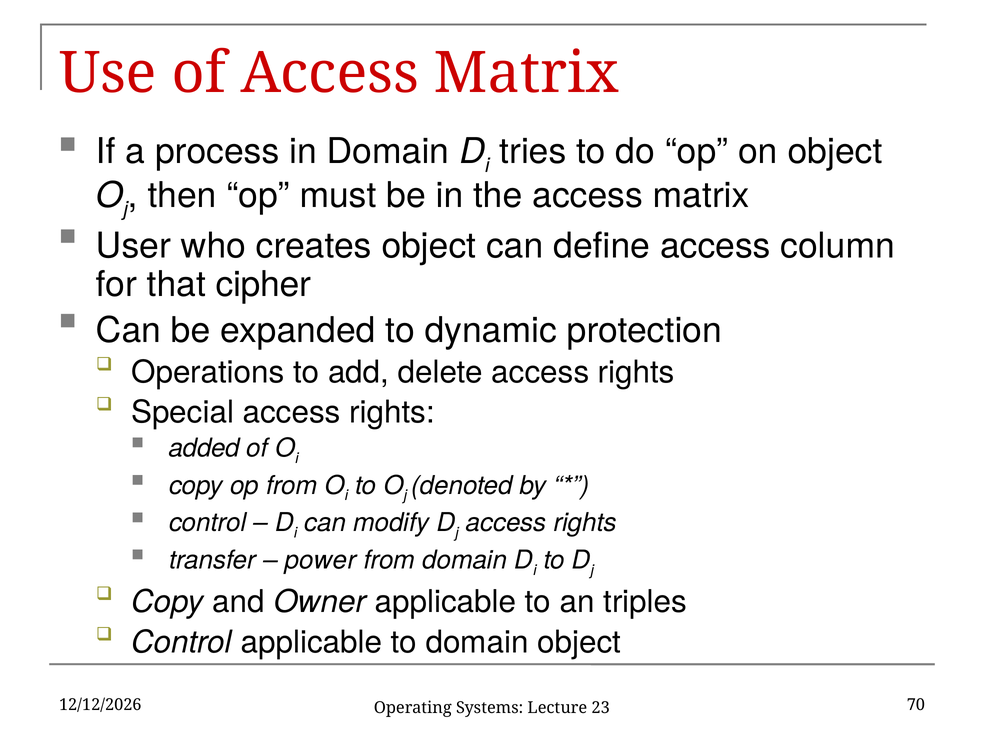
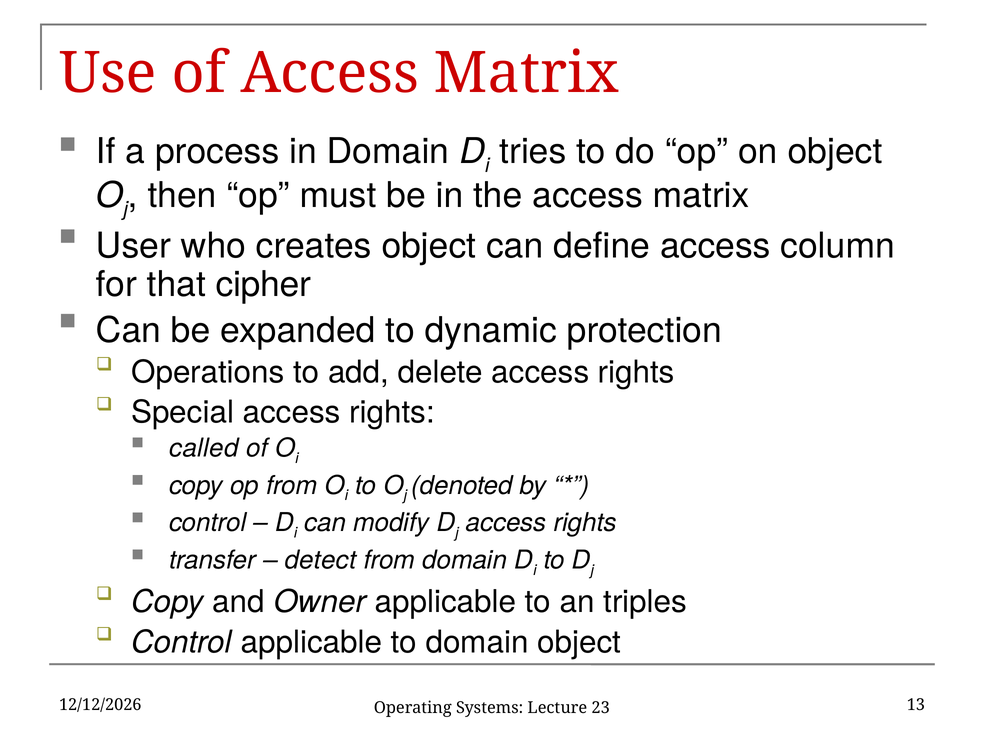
added: added -> called (204, 448)
power: power -> detect (320, 560)
70: 70 -> 13 (916, 705)
